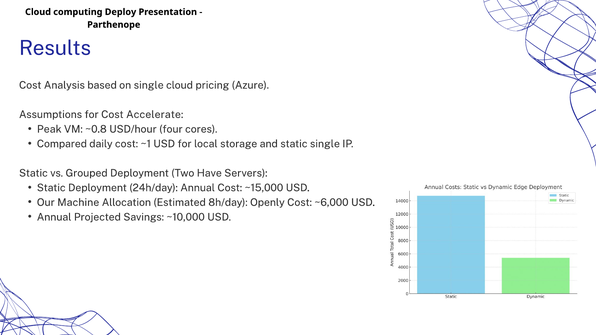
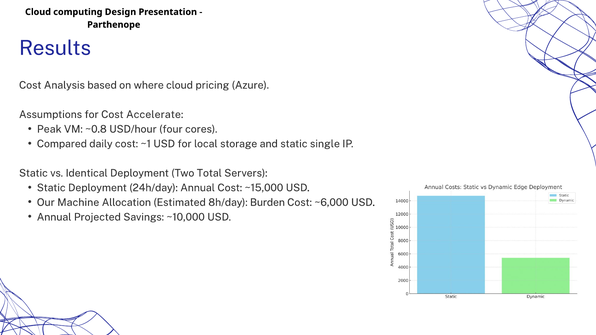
Deploy: Deploy -> Design (120, 12)
on single: single -> where (149, 85)
Grouped: Grouped -> Identical (87, 173)
Have: Have -> Total (209, 173)
Openly: Openly -> Burden (267, 203)
